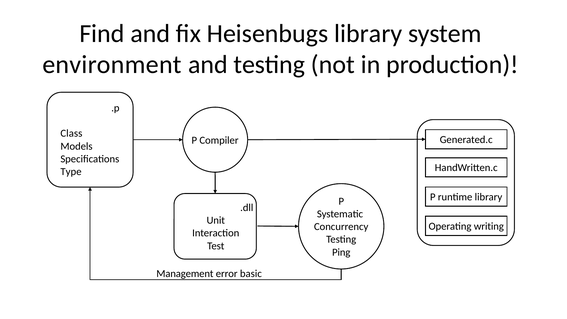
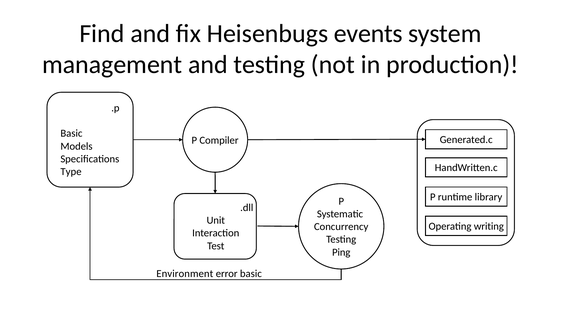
Heisenbugs library: library -> events (368, 34)
environment: environment -> management (112, 65)
Class: Class -> Basic (71, 133)
Management: Management -> Environment (185, 274)
